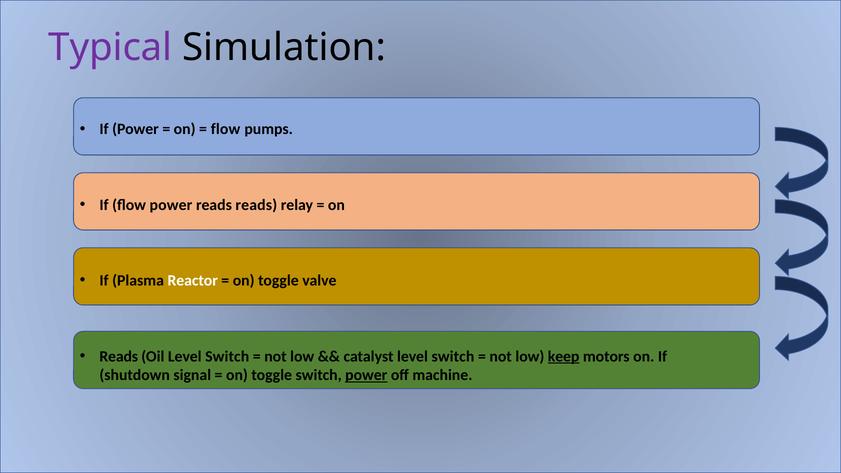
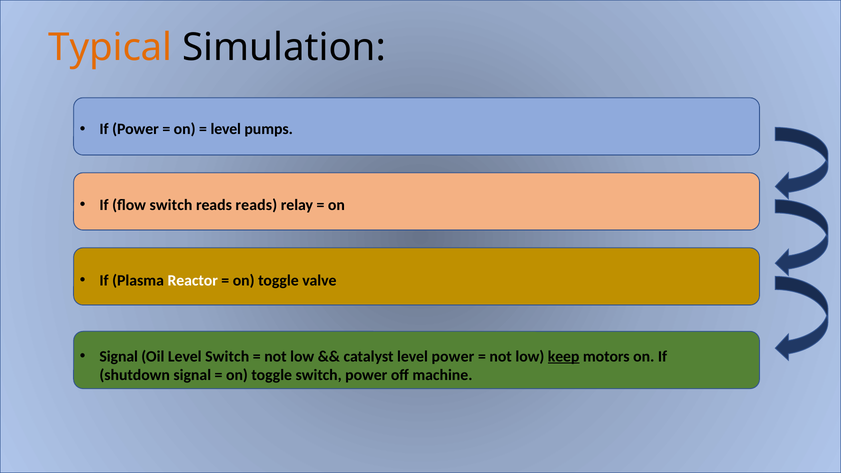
Typical colour: purple -> orange (110, 47)
flow: flow -> level (226, 129)
flow power: power -> switch (171, 205)
Reads: Reads -> Signal (119, 356)
catalyst level switch: switch -> power (453, 356)
power underline: present -> none (366, 375)
